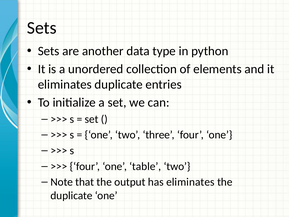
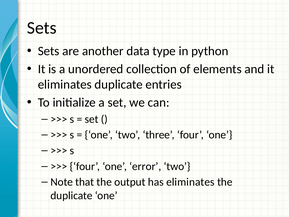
table: table -> error (145, 166)
